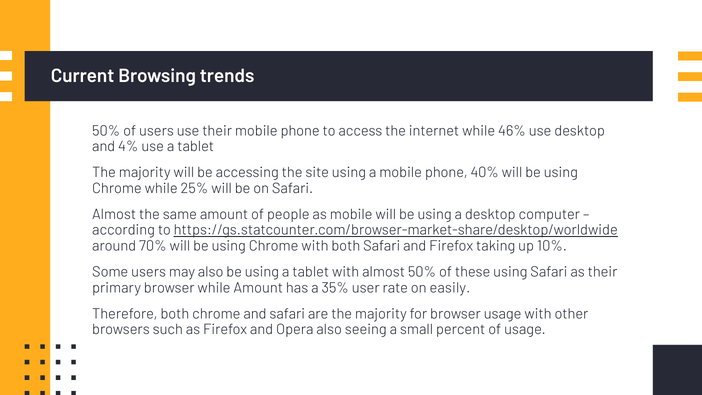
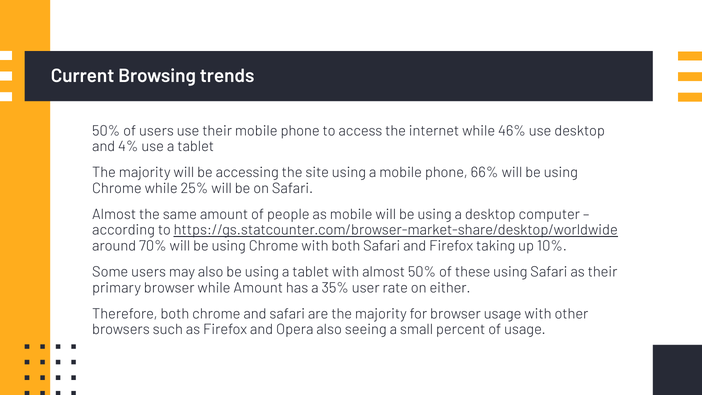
40%: 40% -> 66% (485, 172)
easily: easily -> either (450, 288)
